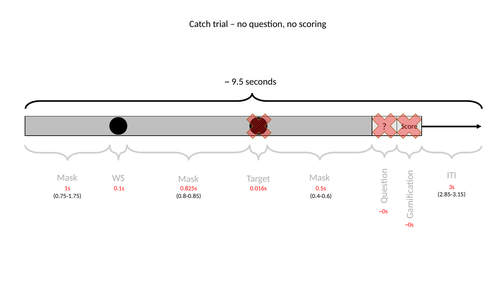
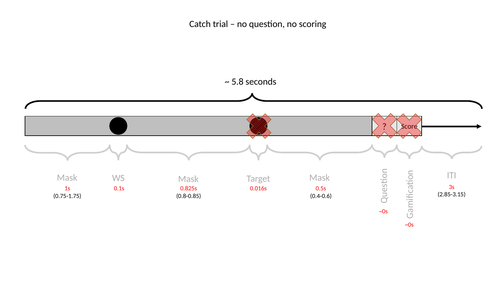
9.5: 9.5 -> 5.8 (237, 82)
